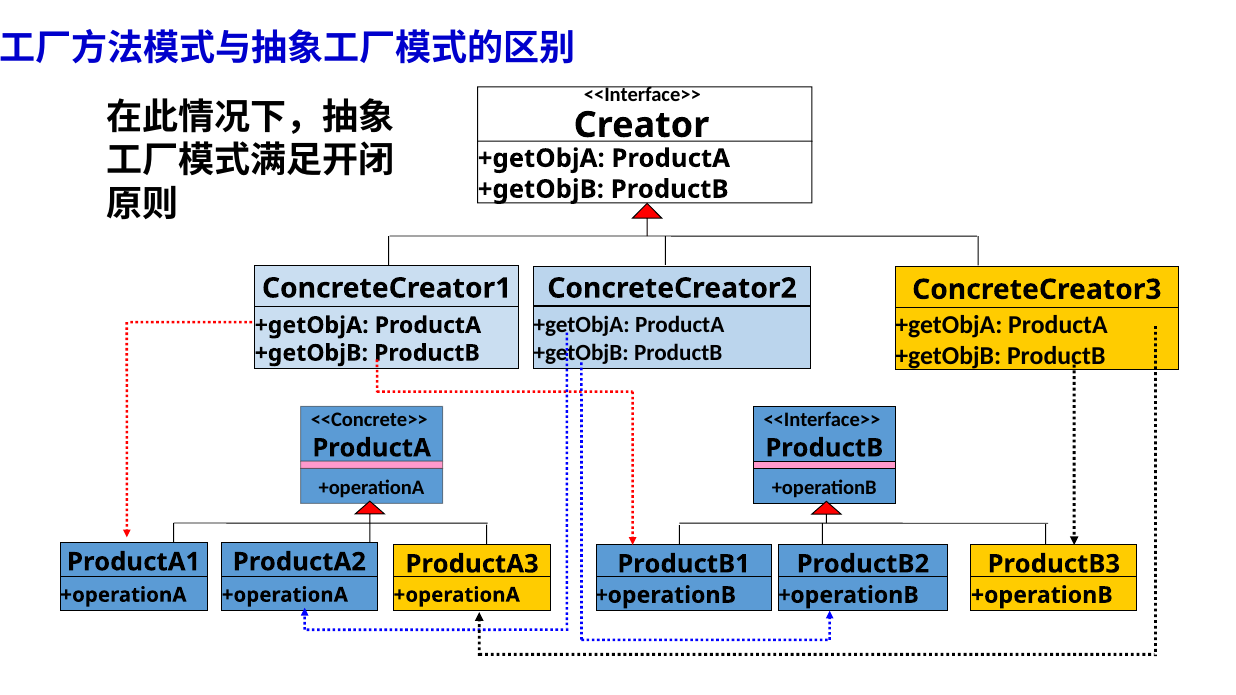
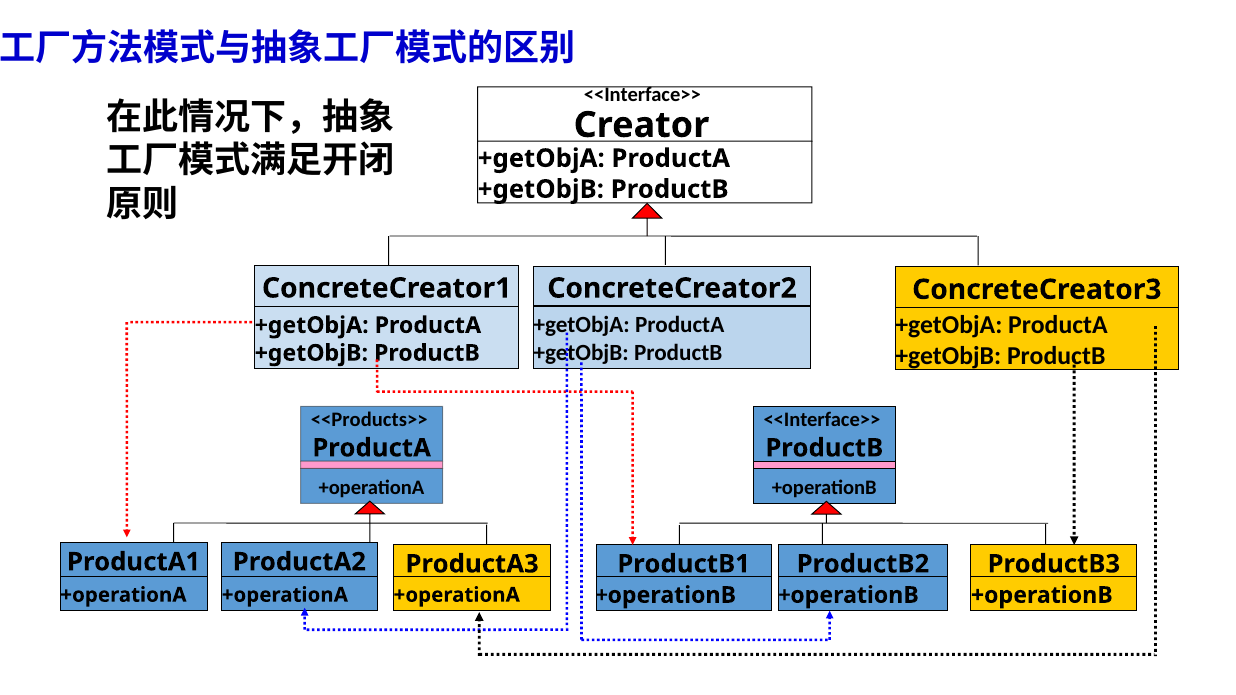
<<Concrete>>: <<Concrete>> -> <<Products>> (369, 420)
